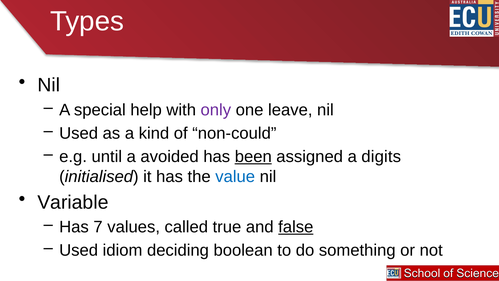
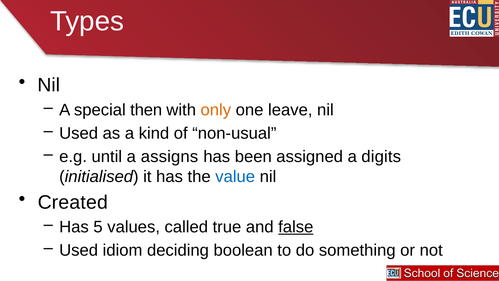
help: help -> then (146, 110)
only colour: purple -> orange (216, 110)
non-could: non-could -> non-usual (234, 133)
avoided: avoided -> assigns (170, 156)
been underline: present -> none (253, 156)
Variable: Variable -> Created (73, 202)
7: 7 -> 5 (98, 227)
